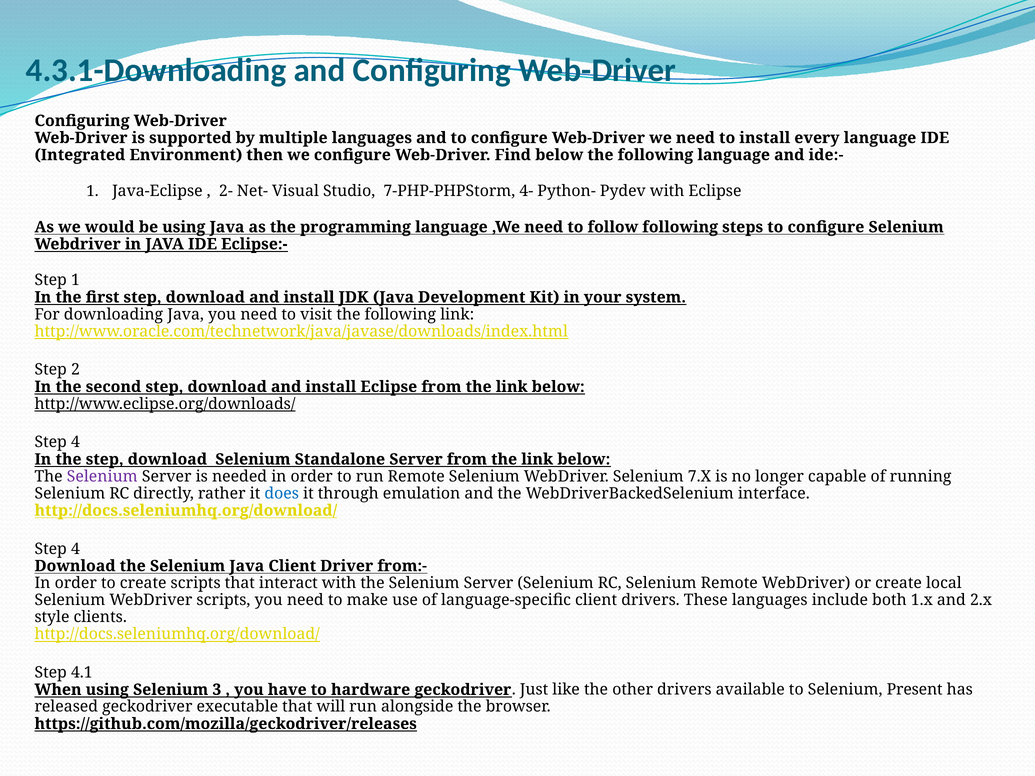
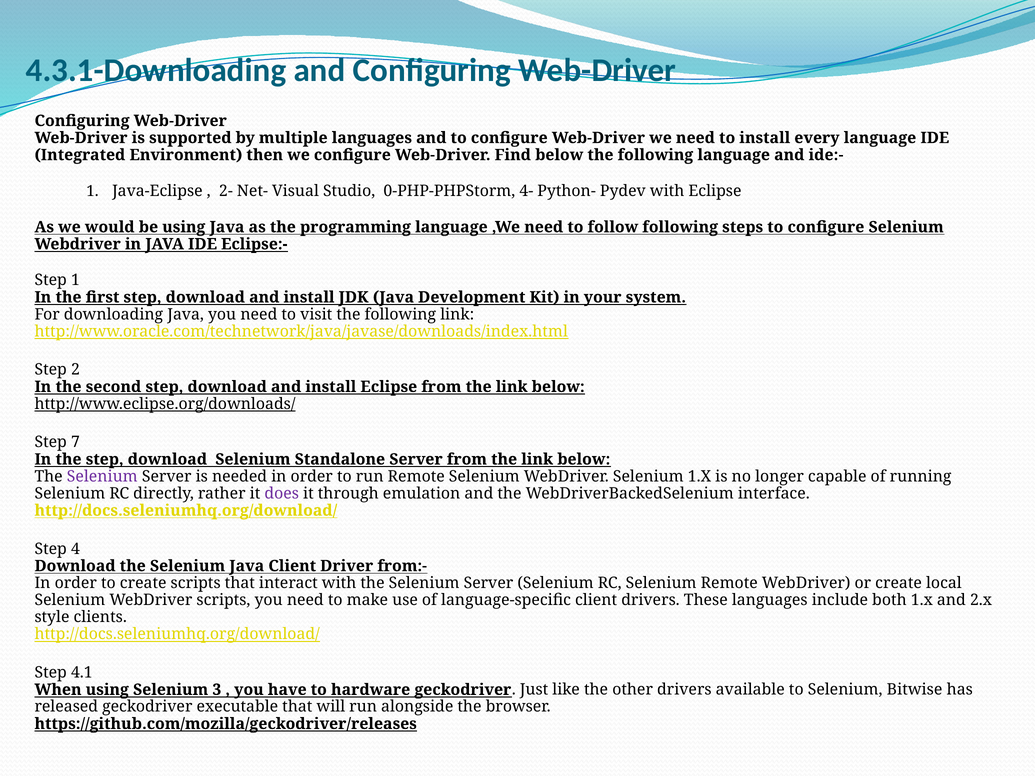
7-PHP-PHPStorm: 7-PHP-PHPStorm -> 0-PHP-PHPStorm (449, 191)
4: 4 -> 7 (75, 442)
Selenium 7.X: 7.X -> 1.X (699, 477)
does colour: blue -> purple (282, 494)
Present: Present -> Bitwise (915, 690)
